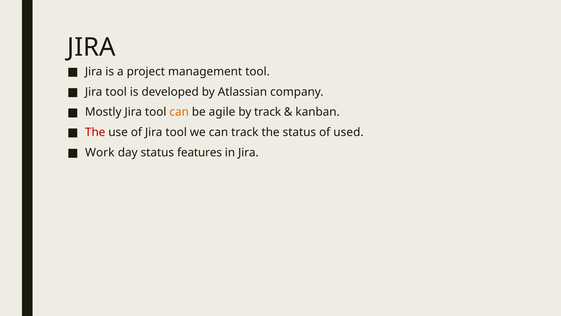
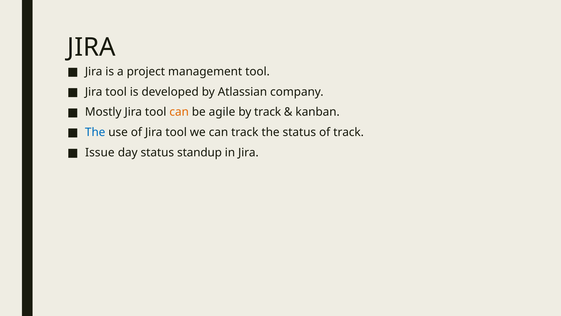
The colour: red -> blue (95, 132)
of used: used -> track (349, 132)
Work: Work -> Issue (100, 152)
features: features -> standup (200, 152)
